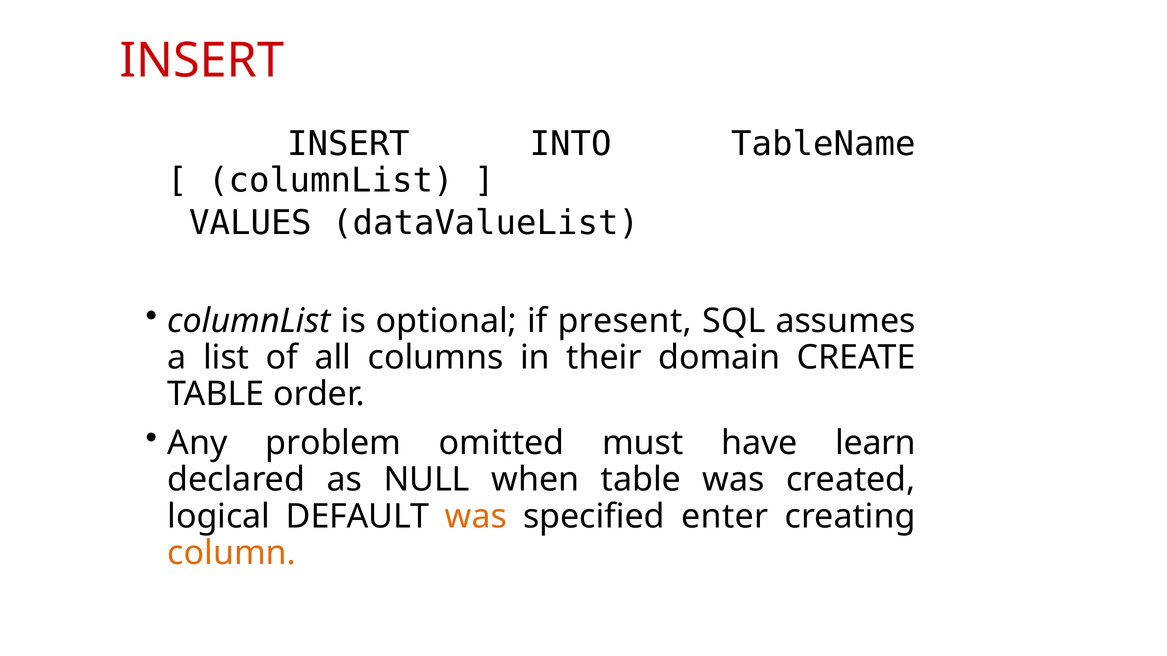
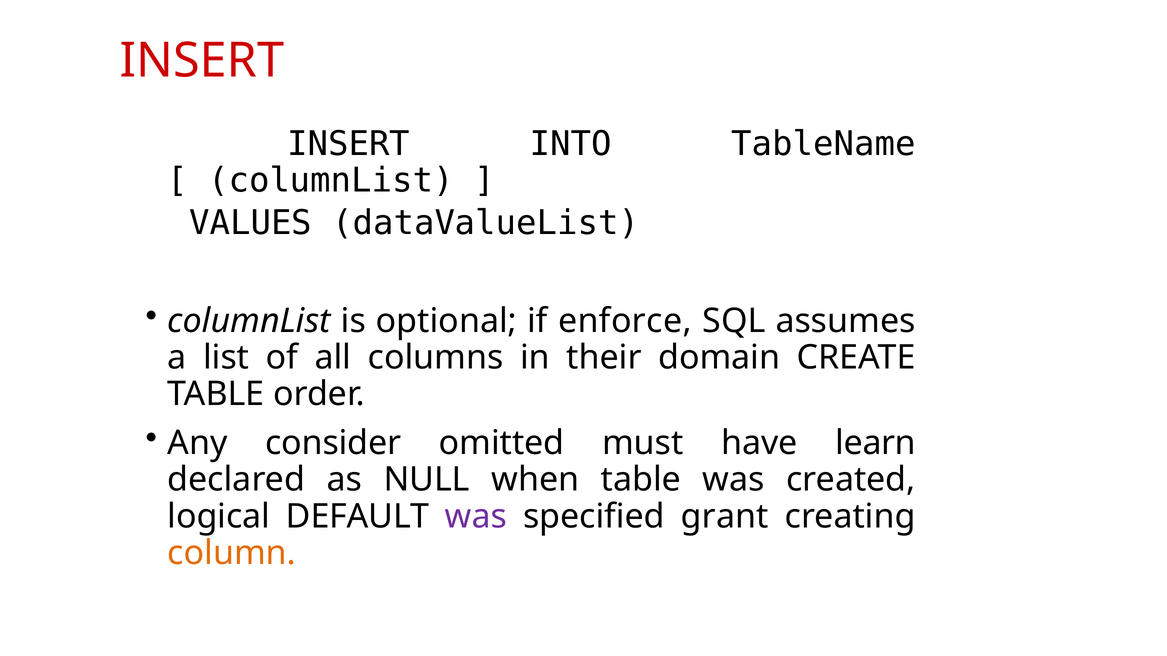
present: present -> enforce (625, 321)
problem: problem -> consider (333, 443)
was colour: orange -> purple (476, 517)
enter: enter -> grant (725, 517)
